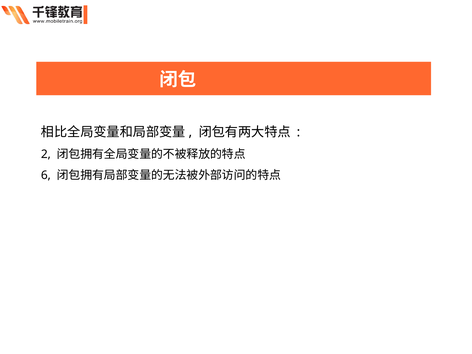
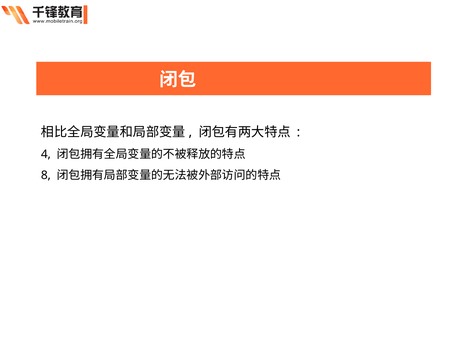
2: 2 -> 4 (46, 154)
6: 6 -> 8 (46, 175)
